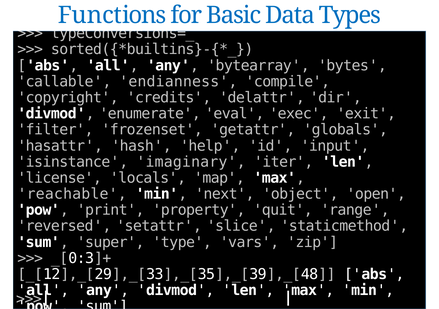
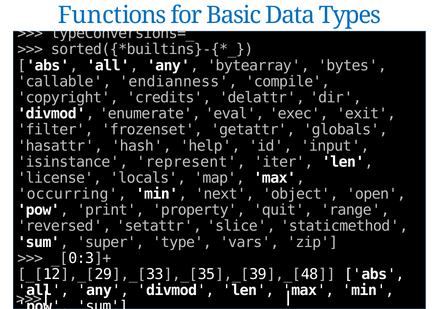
imaginary: imaginary -> represent (191, 162)
reachable: reachable -> occurring (72, 194)
